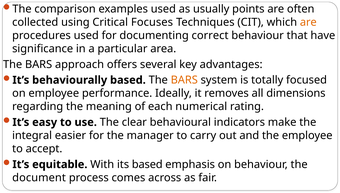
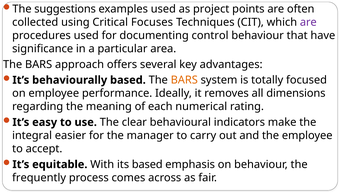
comparison: comparison -> suggestions (65, 9)
usually: usually -> project (211, 9)
are colour: orange -> purple (308, 22)
correct: correct -> control (210, 35)
document: document -> frequently (39, 177)
